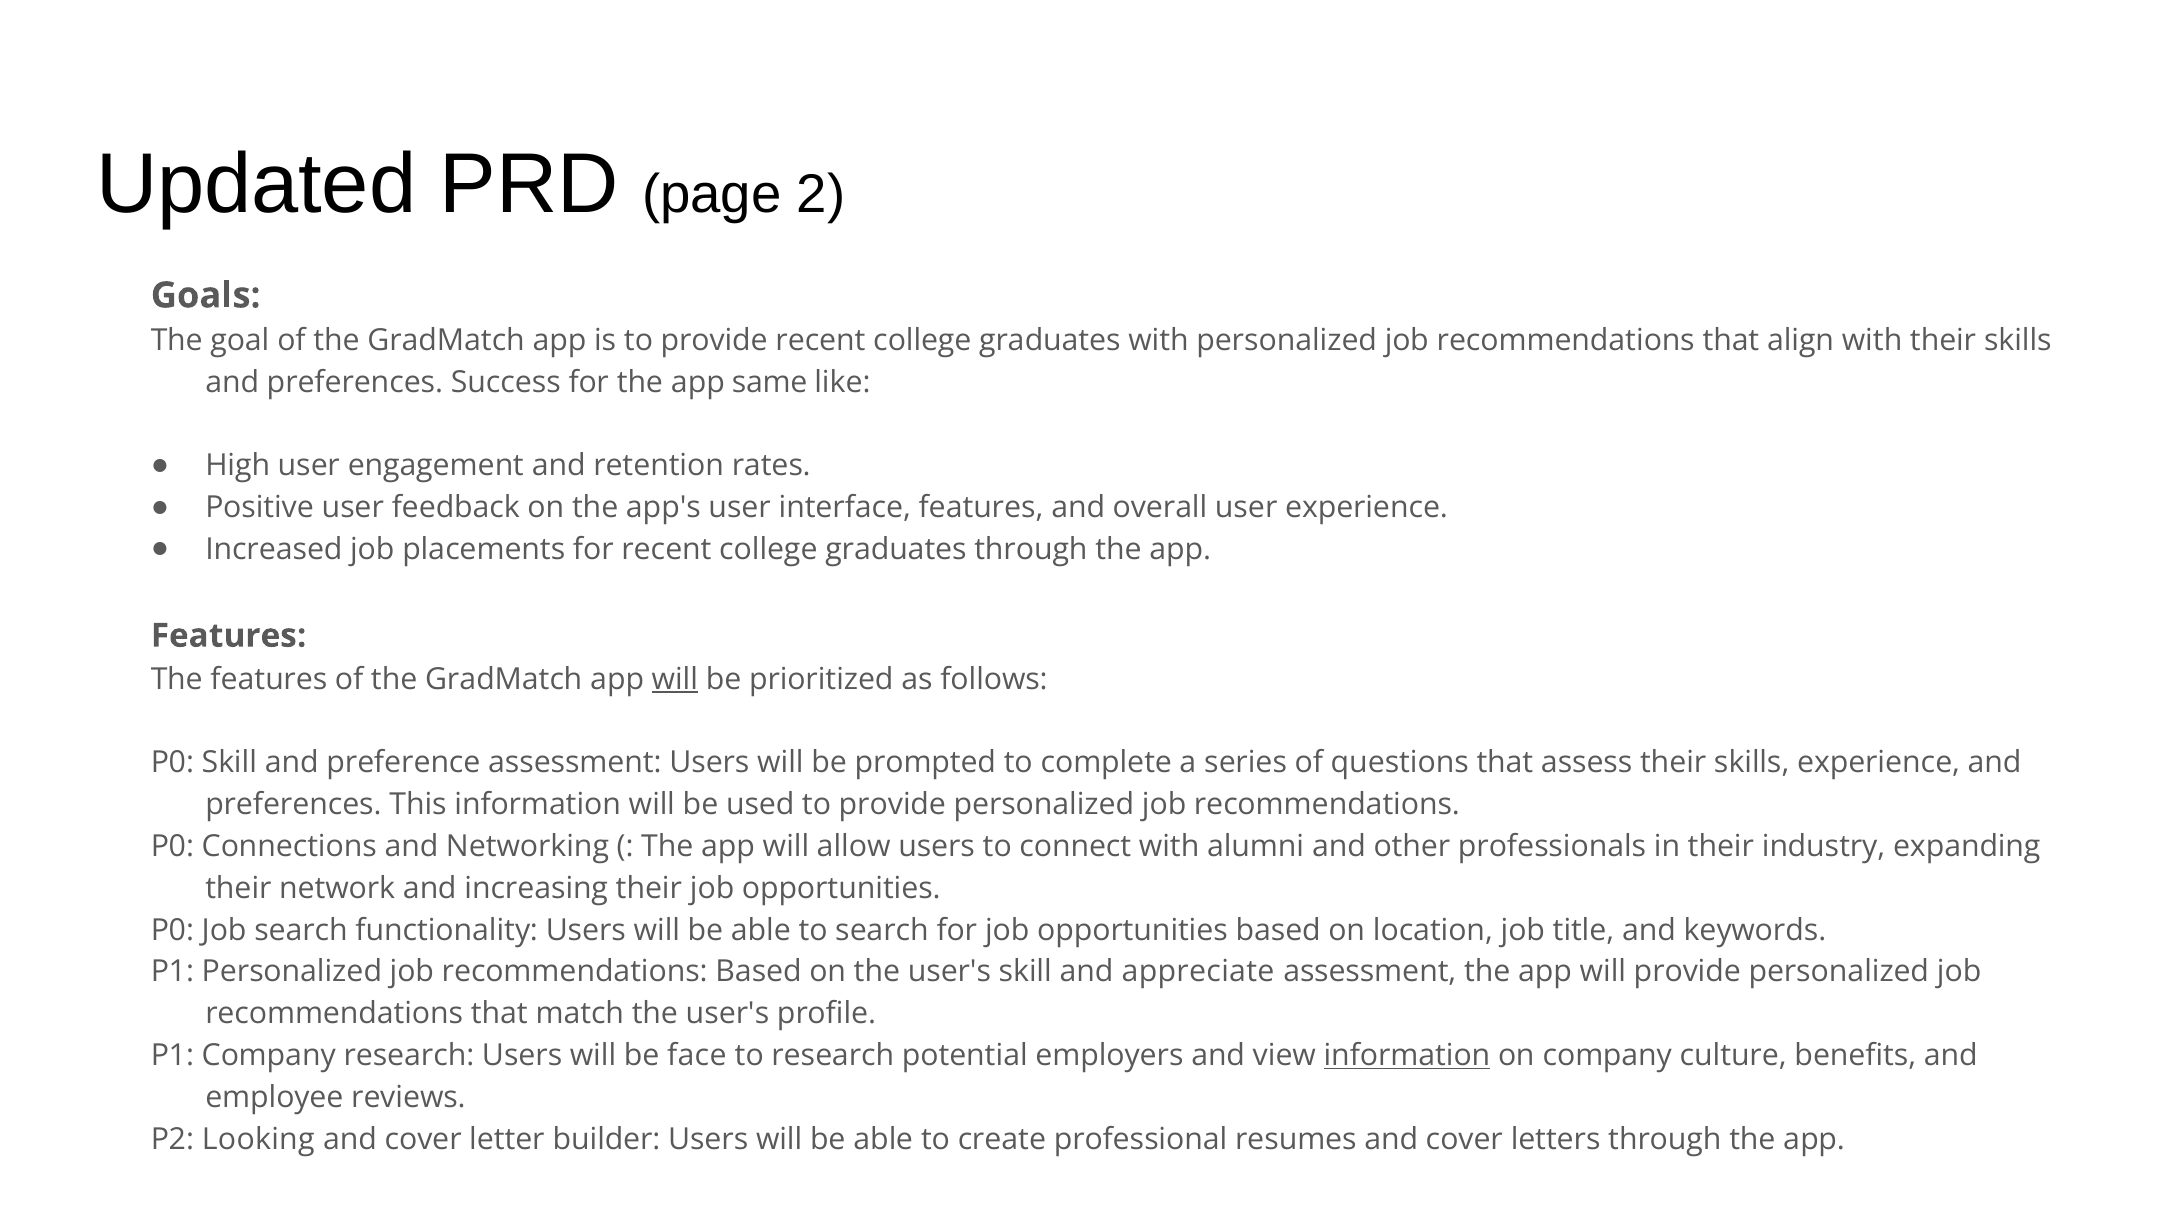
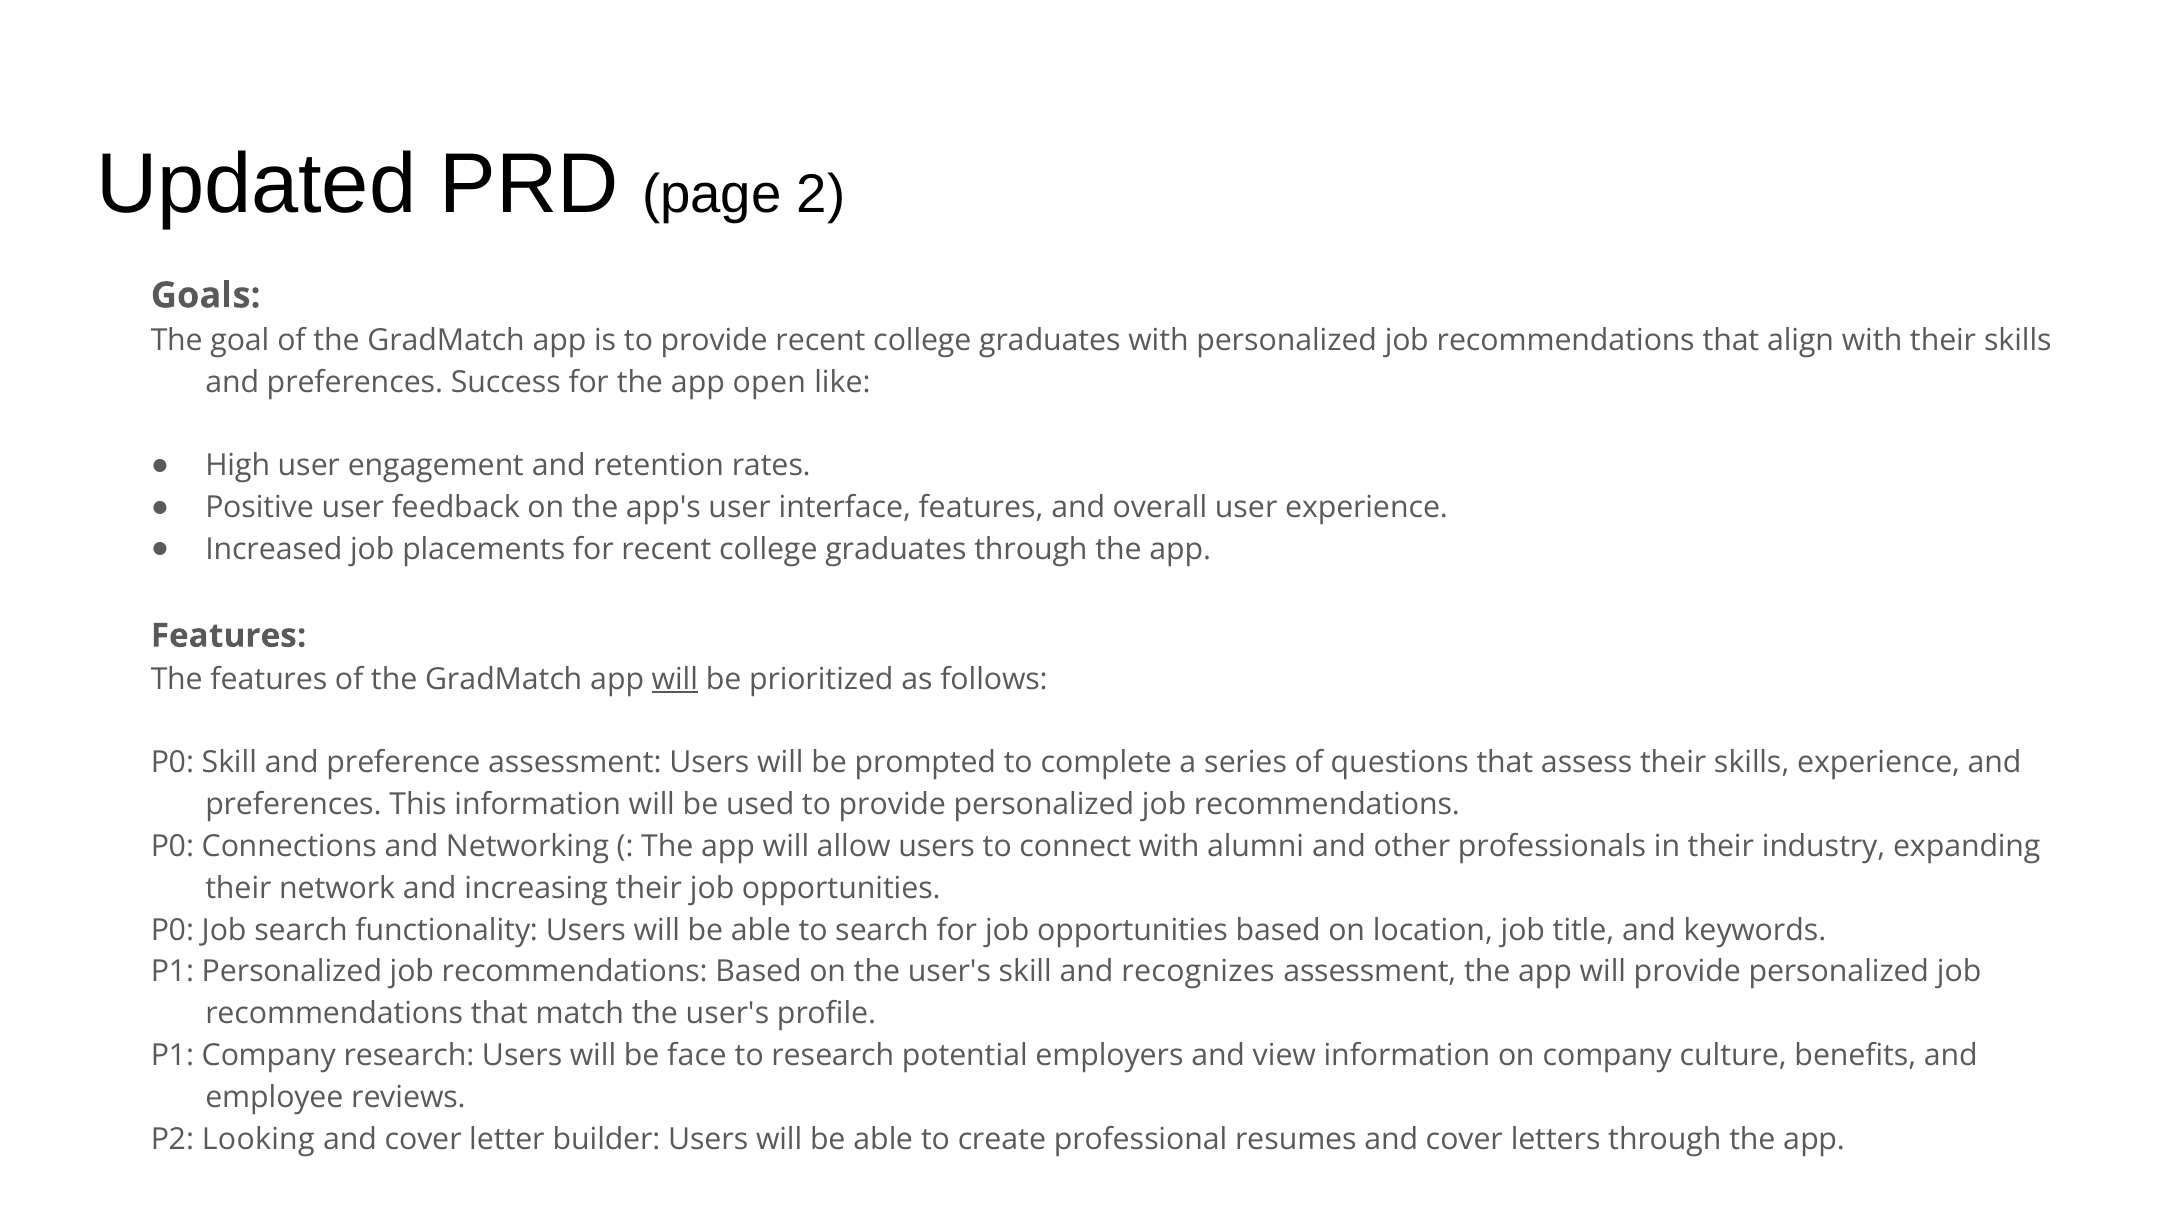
same: same -> open (769, 382)
appreciate: appreciate -> recognizes (1198, 972)
information underline: present -> none (1407, 1056)
